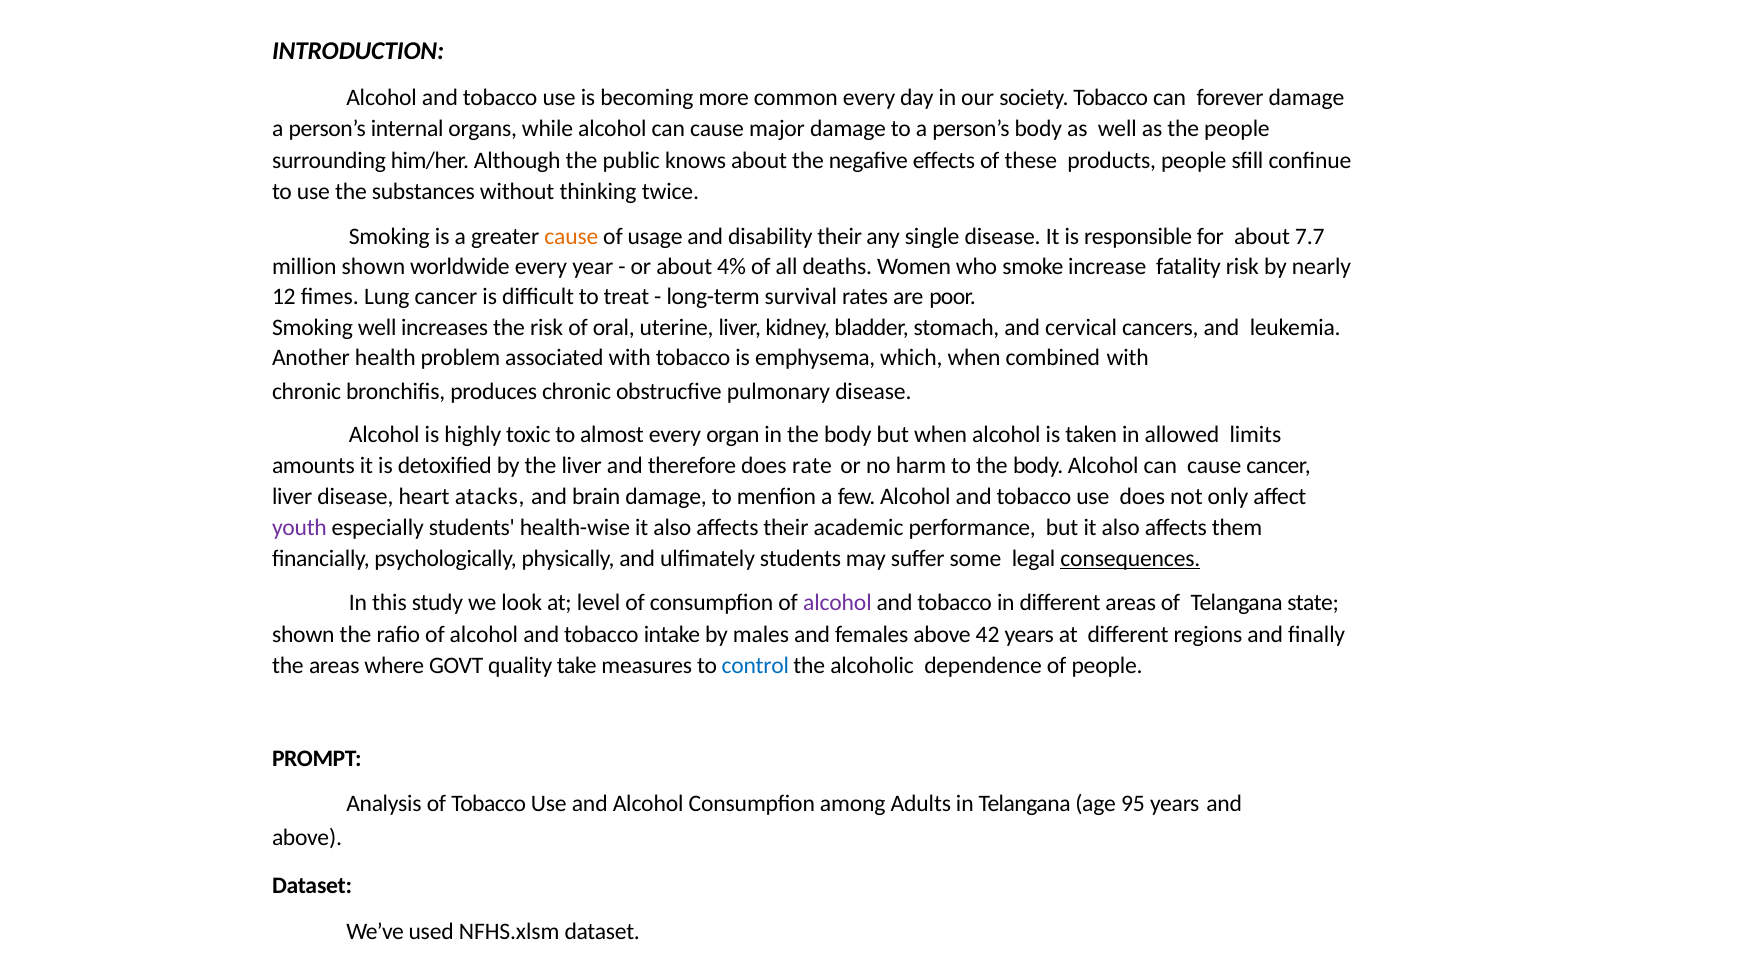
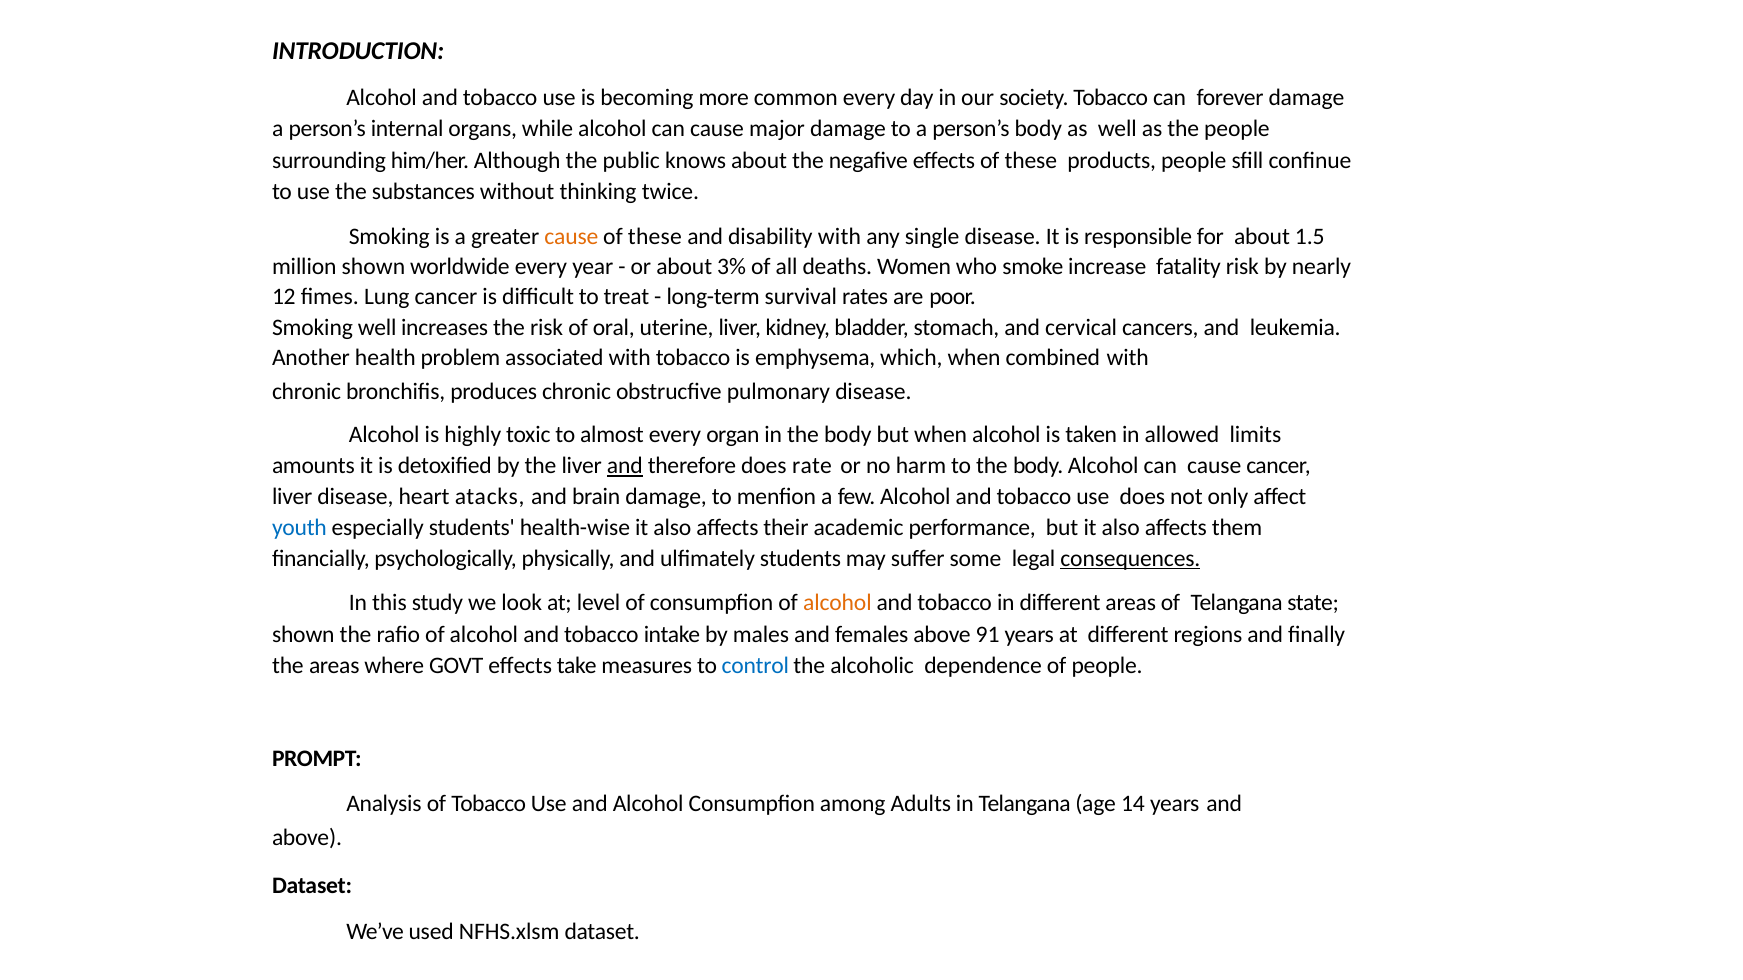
usage: usage -> these (655, 236)
disability their: their -> with (839, 236)
7.7: 7.7 -> 1.5 (1310, 236)
4%: 4% -> 3% (732, 267)
and underline: none -> present (625, 466)
youth colour: purple -> blue (299, 528)
alcohol colour: purple -> orange (837, 603)
42: 42 -> 91 (988, 635)
GOVT quality: quality -> eﬀects (520, 666)
95: 95 -> 14 (1133, 804)
